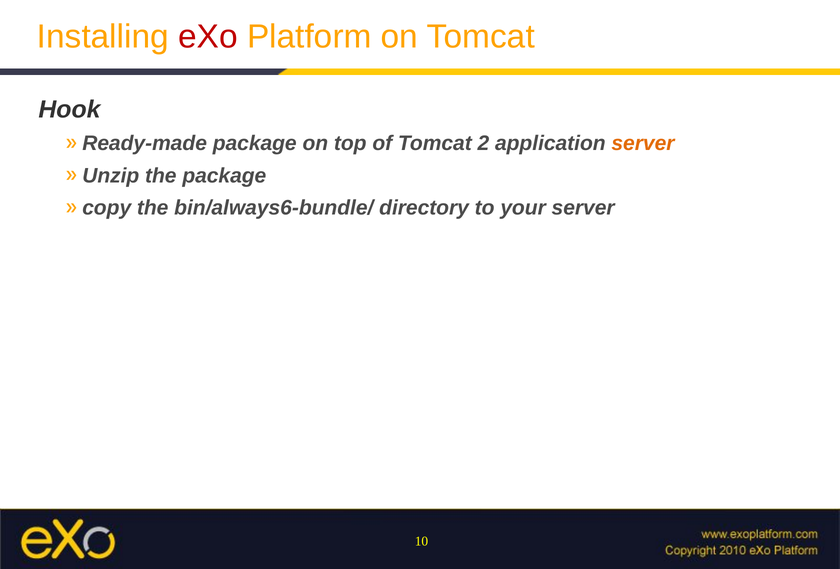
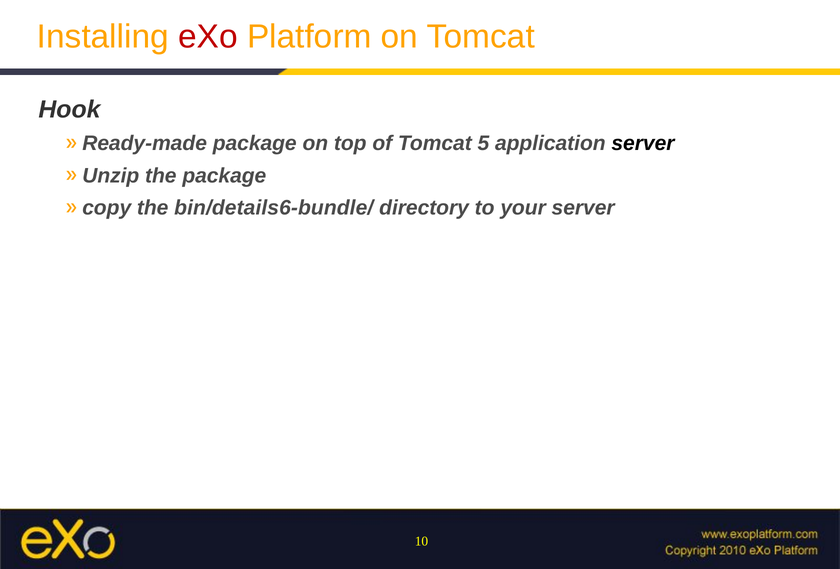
2: 2 -> 5 (483, 143)
server colour: orange -> black (643, 143)
bin/always6-bundle/: bin/always6-bundle/ -> bin/details6-bundle/ (274, 208)
